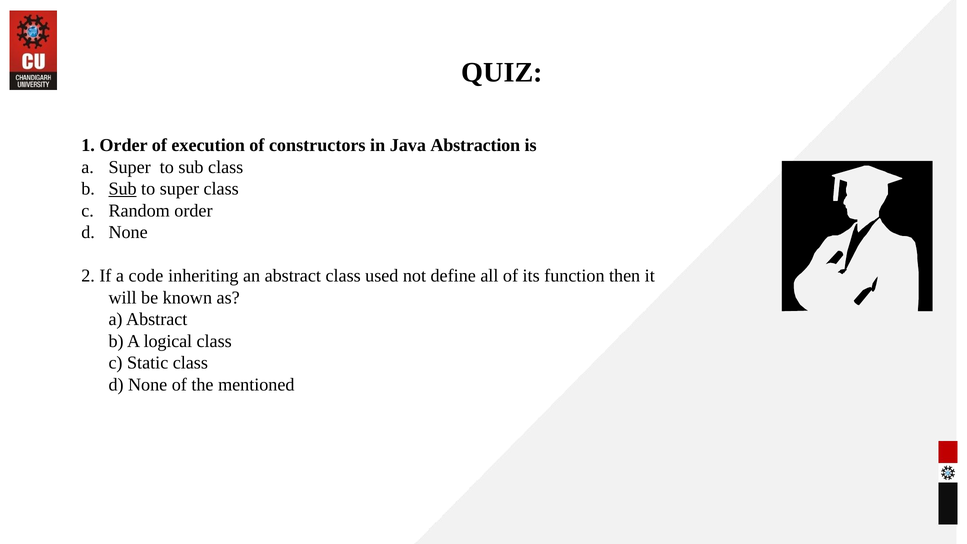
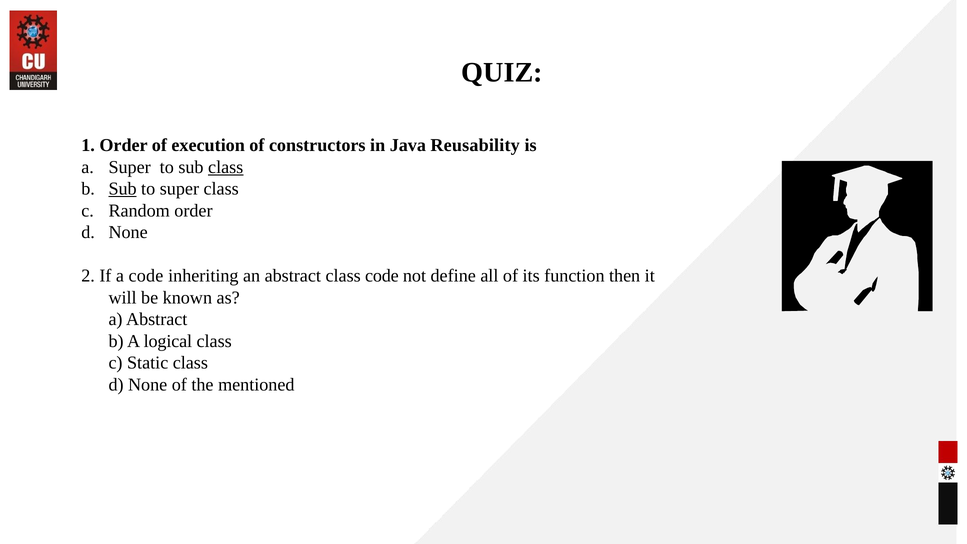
Abstraction: Abstraction -> Reusability (475, 145)
class underline: none -> present (226, 167)
class used: used -> code (382, 276)
